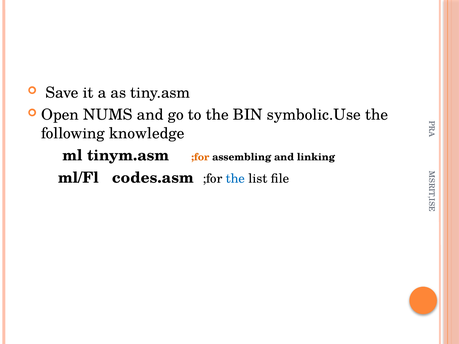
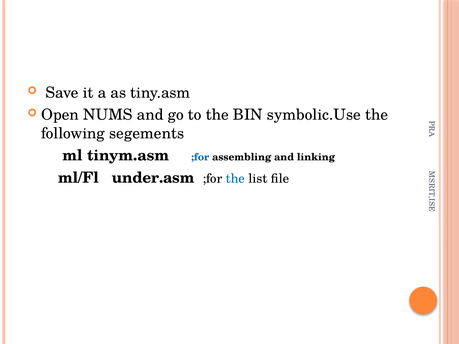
knowledge: knowledge -> segements (147, 133)
;for colour: orange -> blue (200, 157)
codes.asm: codes.asm -> under.asm (153, 178)
